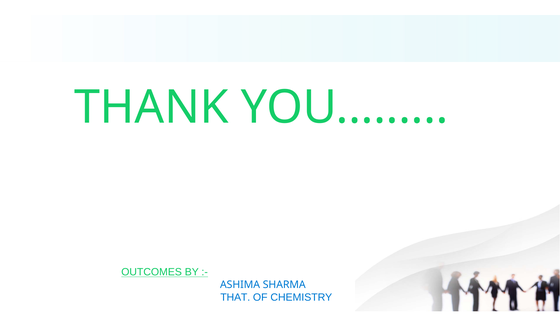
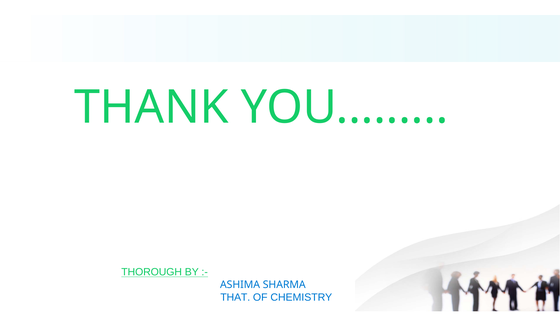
OUTCOMES: OUTCOMES -> THOROUGH (152, 272)
